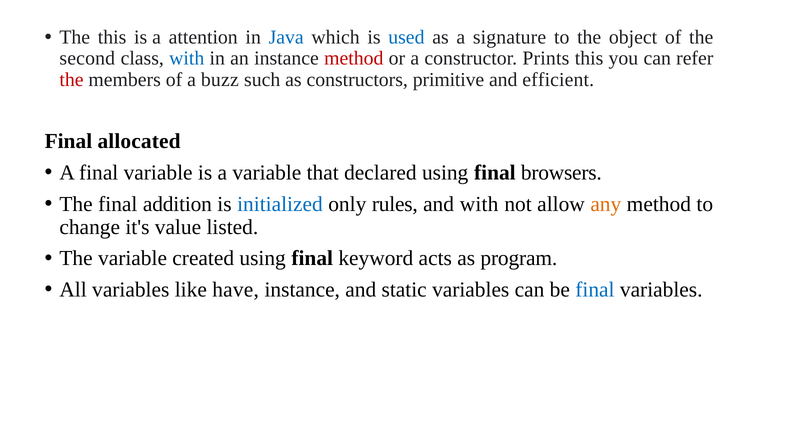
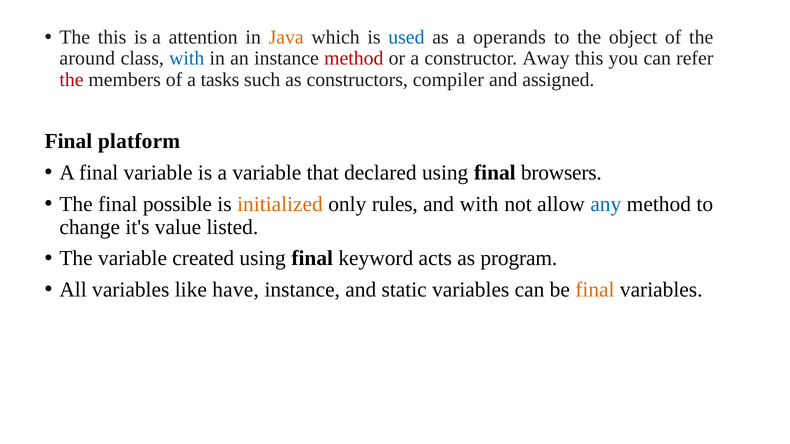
Java colour: blue -> orange (286, 37)
signature: signature -> operands (509, 37)
second: second -> around (87, 58)
Prints: Prints -> Away (546, 58)
buzz: buzz -> tasks (220, 80)
primitive: primitive -> compiler (448, 80)
efficient: efficient -> assigned (558, 80)
allocated: allocated -> platform (139, 142)
addition: addition -> possible (177, 204)
initialized colour: blue -> orange (280, 204)
any colour: orange -> blue (606, 204)
final colour: blue -> orange (595, 290)
